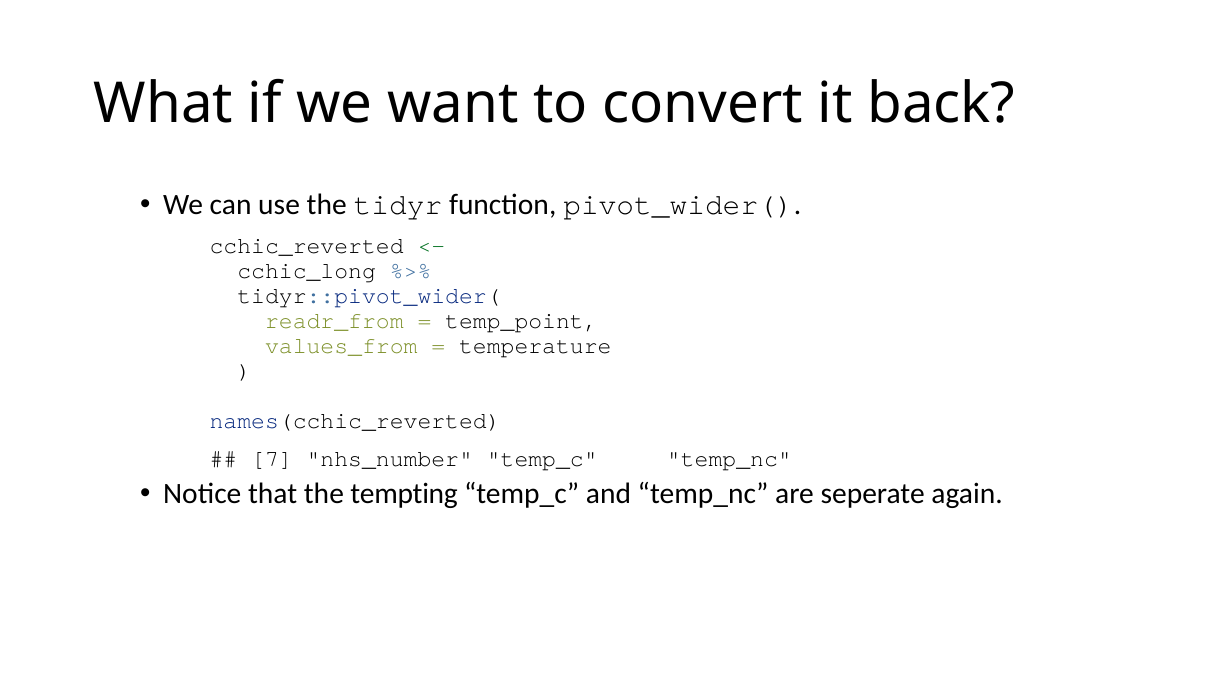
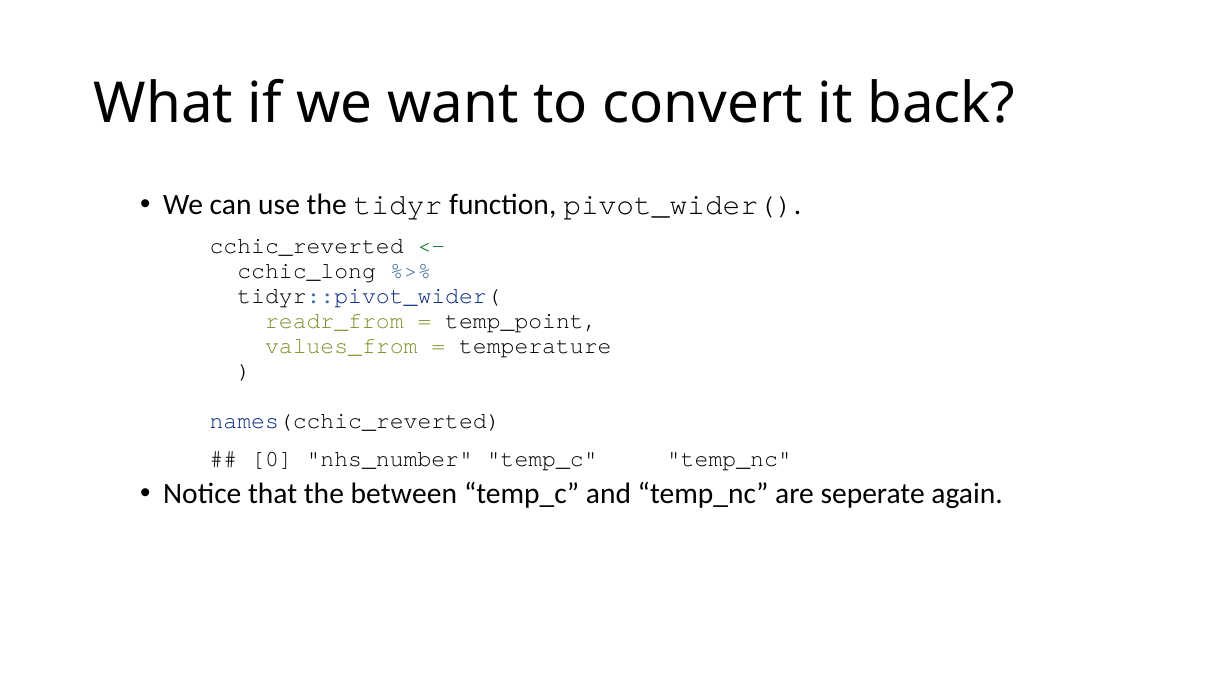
7: 7 -> 0 (272, 459)
tempting: tempting -> between (404, 493)
